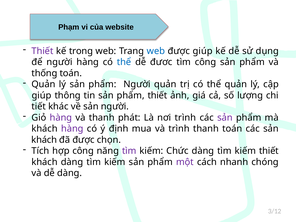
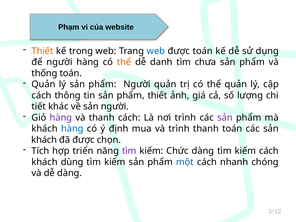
Thiết colour: purple -> orange (42, 51)
được giúp: giúp -> toán (203, 51)
thể colour: blue -> orange (124, 62)
đươc: đươc -> danh (161, 62)
tìm công: công -> chưa (205, 62)
giúp: giúp -> cách (42, 95)
thanh phát: phát -> cách (129, 118)
hàng colour: purple -> blue (72, 129)
hợp công: công -> triển (83, 151)
kiếm thiết: thiết -> cách (269, 151)
khách dàng: dàng -> dùng (72, 162)
một colour: purple -> blue (185, 162)
